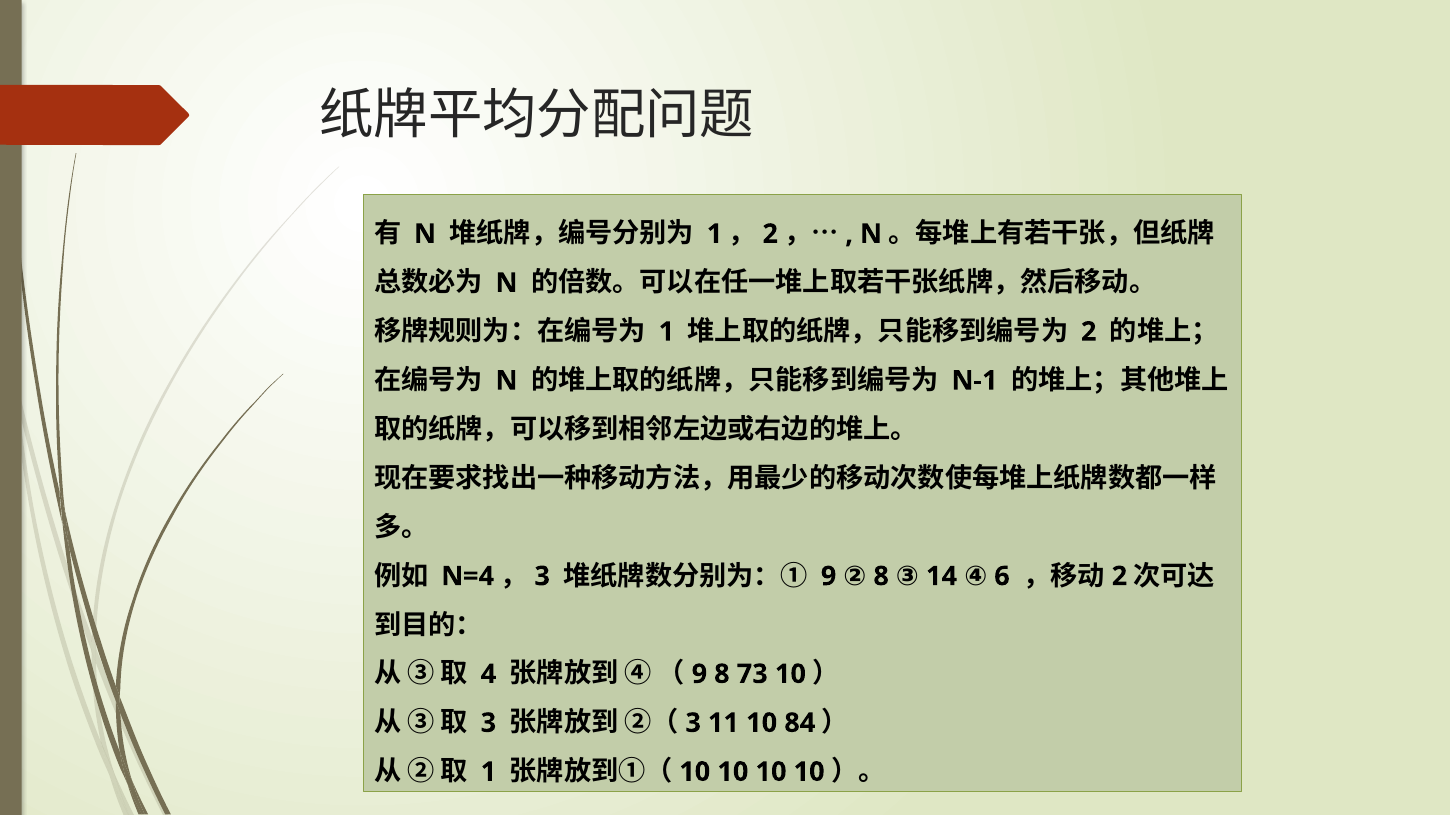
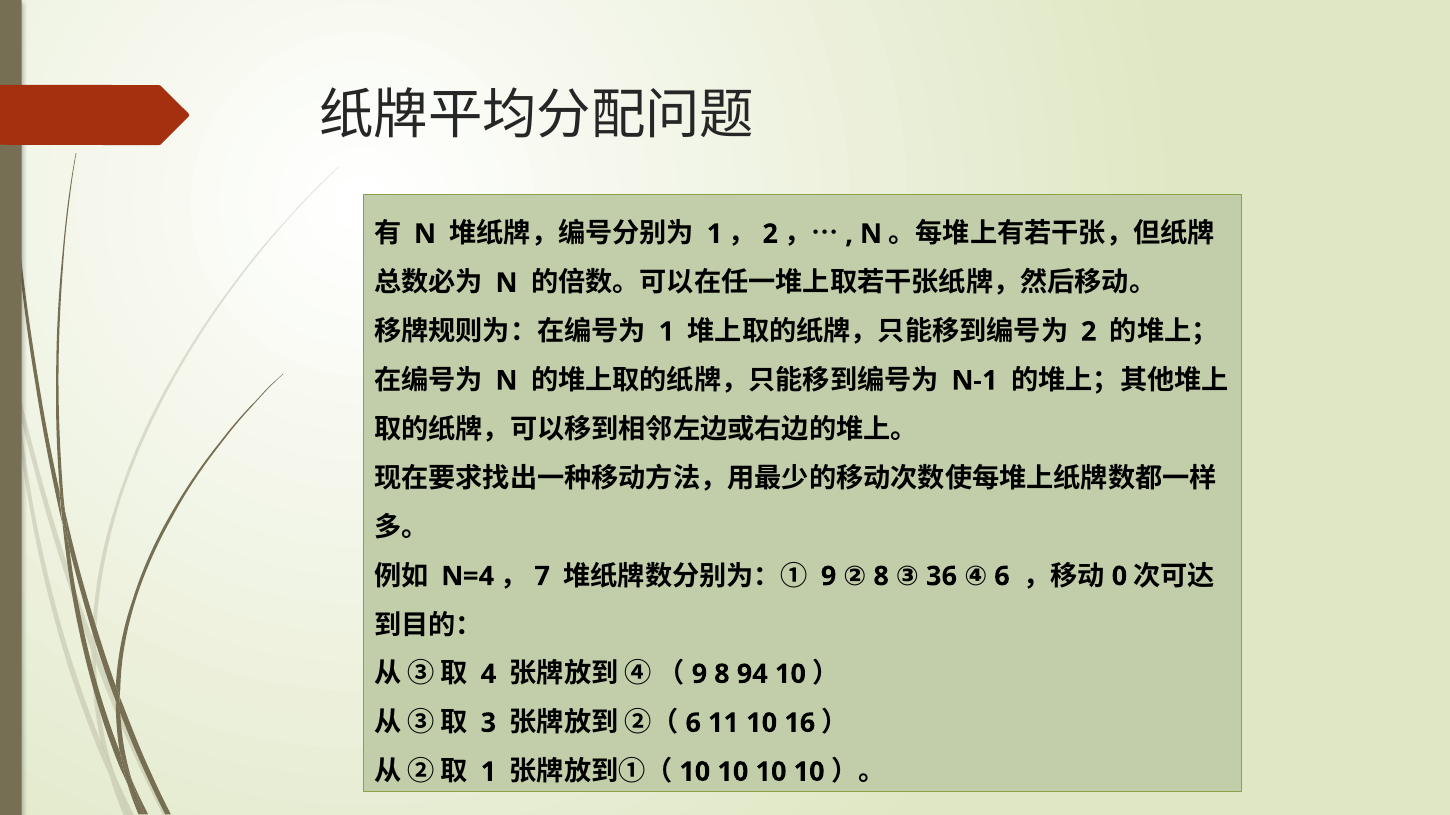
2: 2 -> 0 (1119, 577)
3: 3 -> 7 (542, 577)
14: 14 -> 36 (942, 577)
73: 73 -> 94 (752, 675)
3: 3 -> 6 (693, 723)
84: 84 -> 16 (800, 723)
